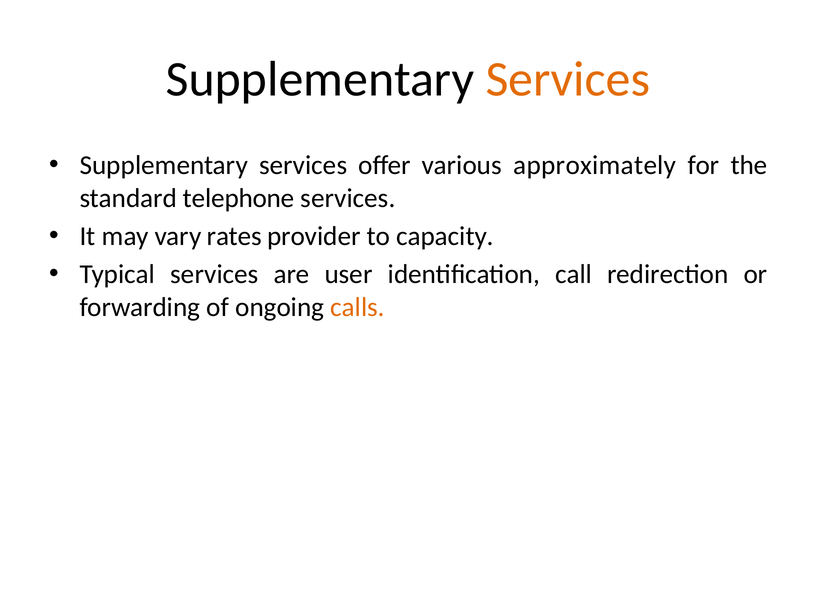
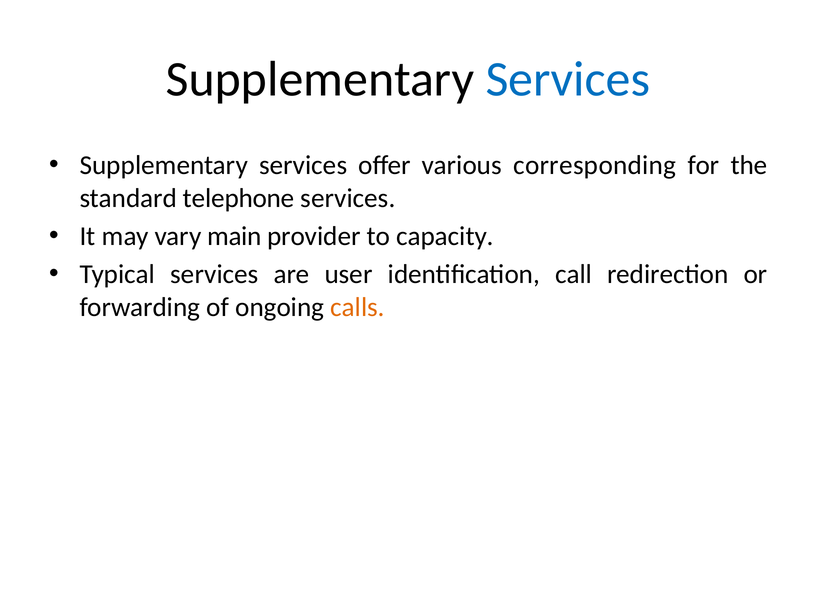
Services colour: orange -> blue (568, 79)
approximately: approximately -> corresponding (595, 165)
rates: rates -> main (234, 236)
